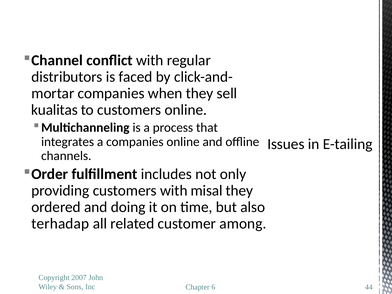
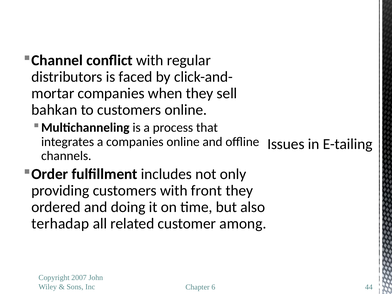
kualitas: kualitas -> bahkan (54, 110)
misal: misal -> front (207, 191)
